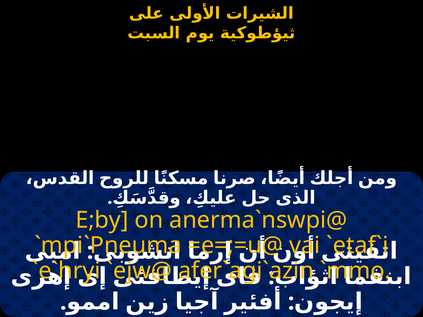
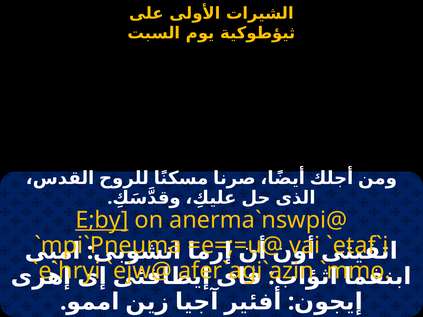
E;by underline: none -> present (102, 220)
